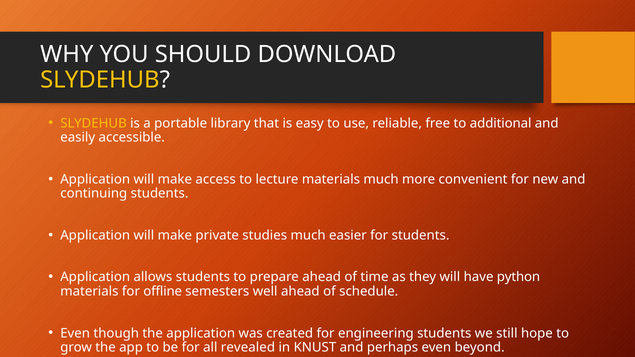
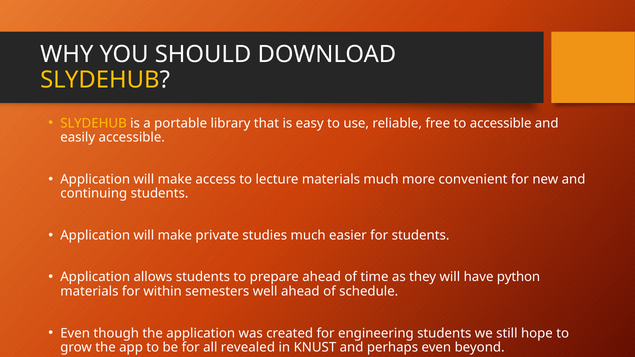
to additional: additional -> accessible (501, 123)
offline: offline -> within (163, 292)
